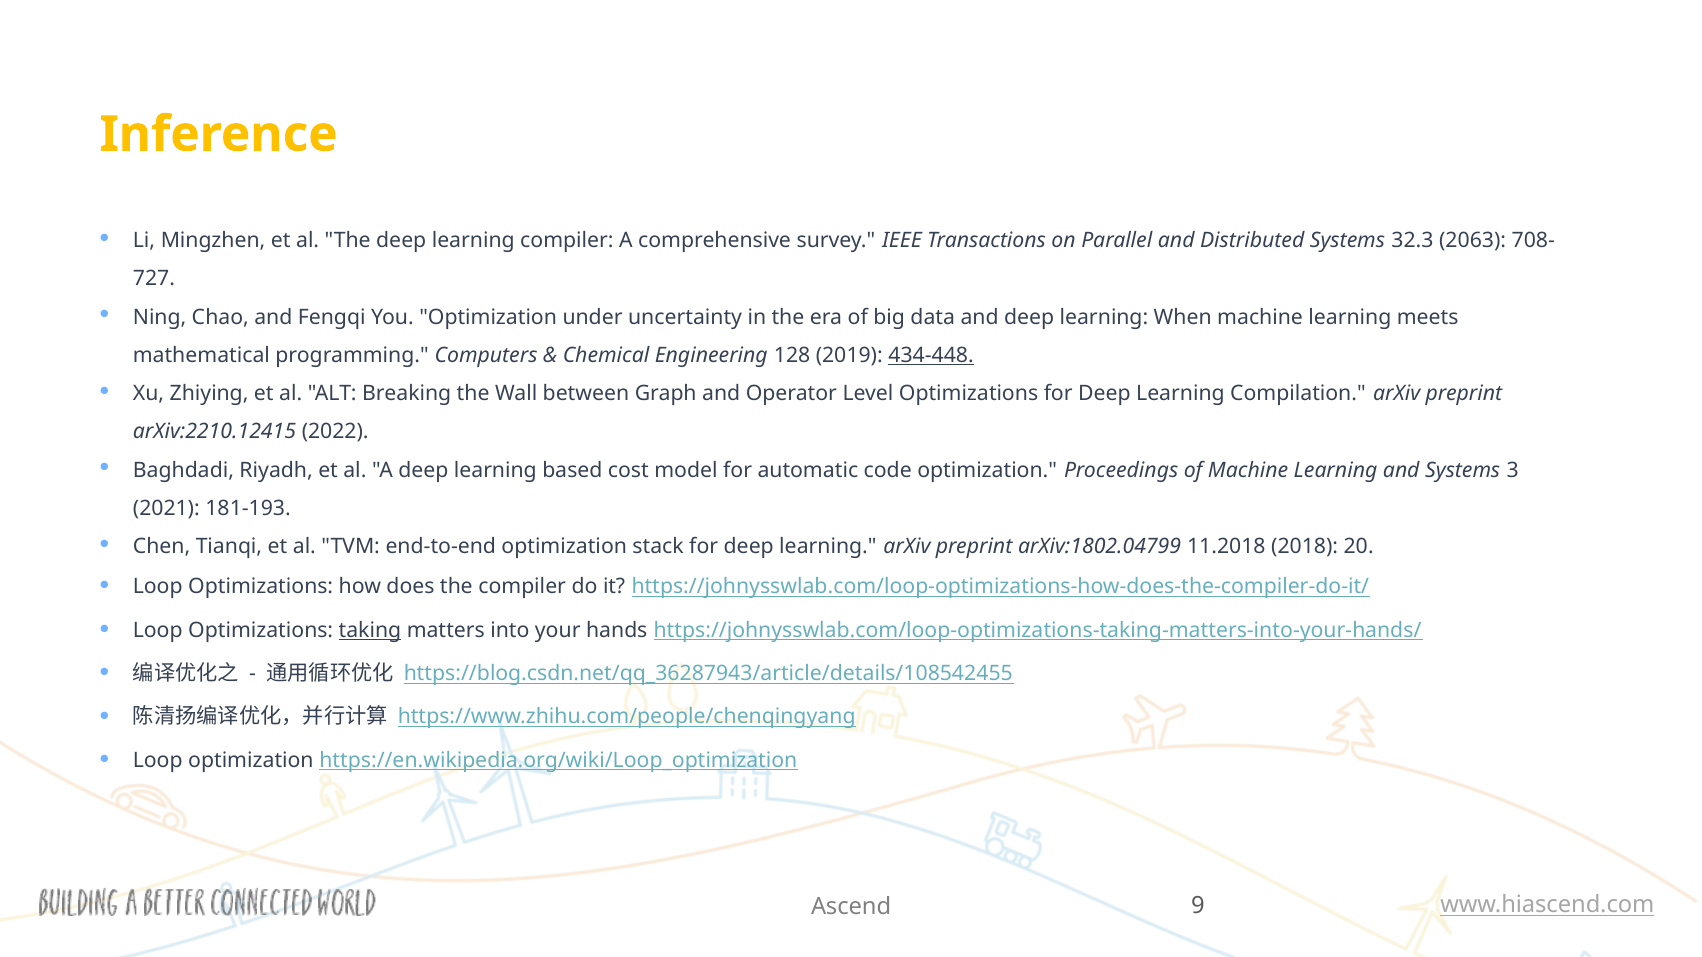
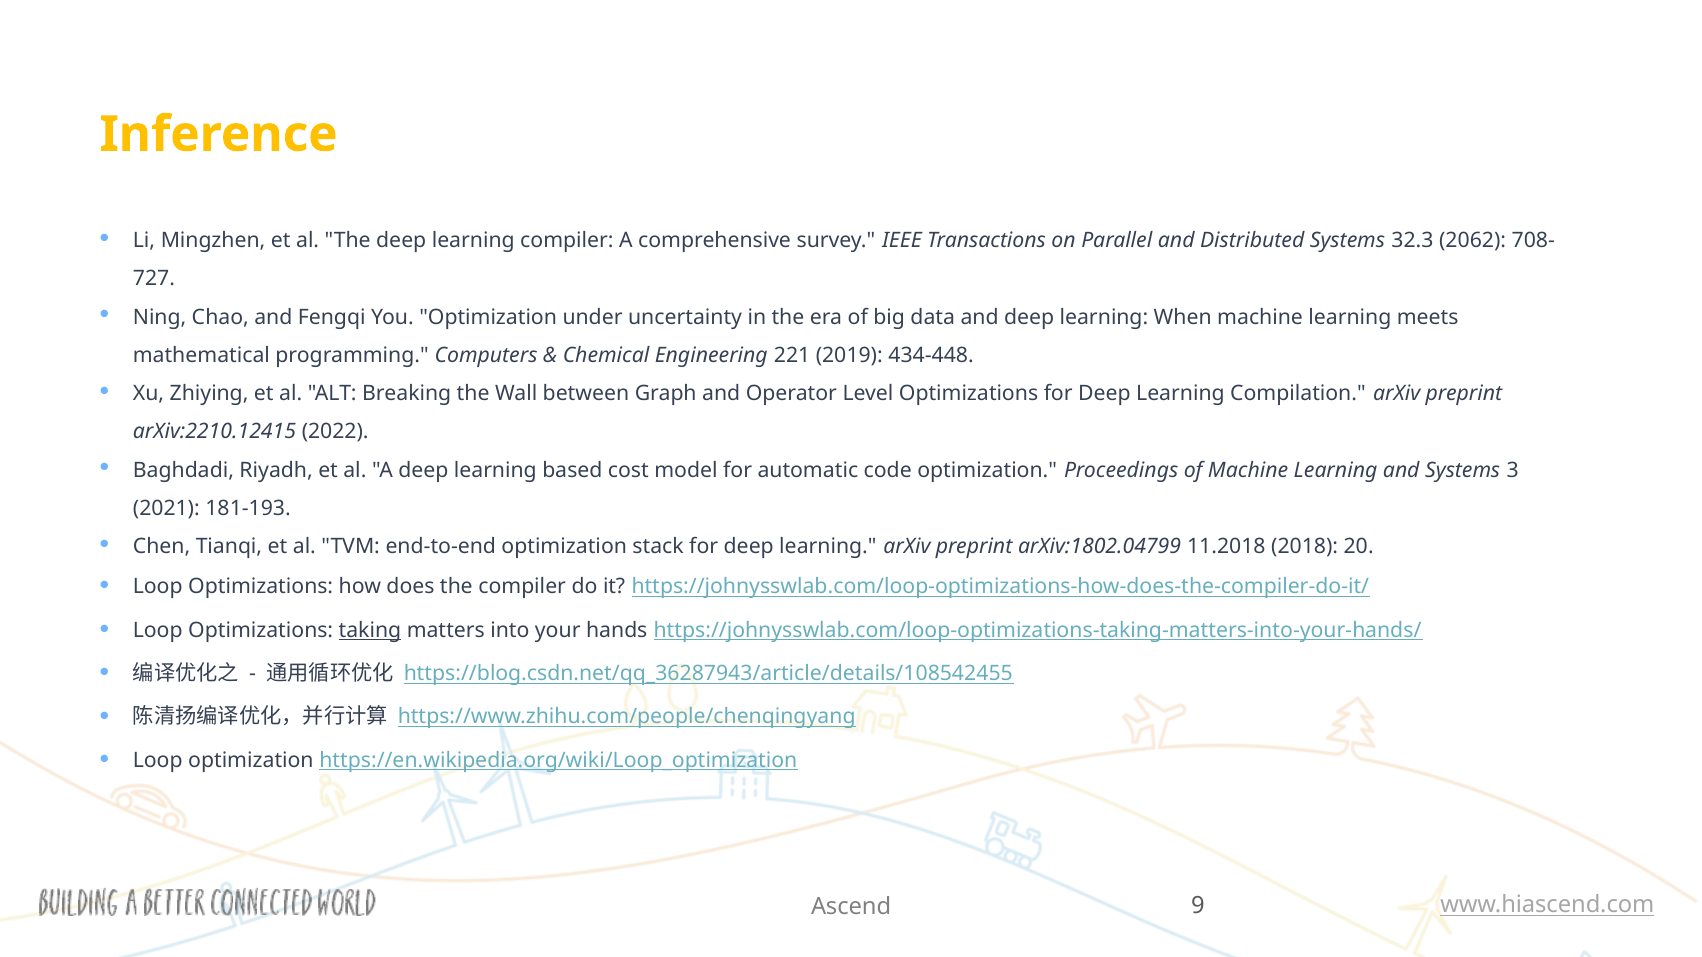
2063: 2063 -> 2062 (1473, 240)
128: 128 -> 221 (792, 355)
434-448 underline: present -> none (931, 355)
